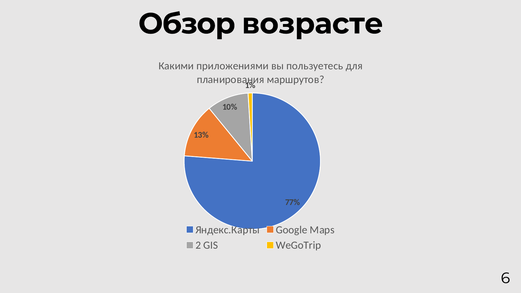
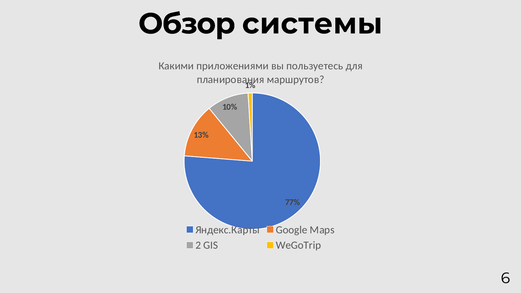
возрасте: возрасте -> системы (312, 24)
